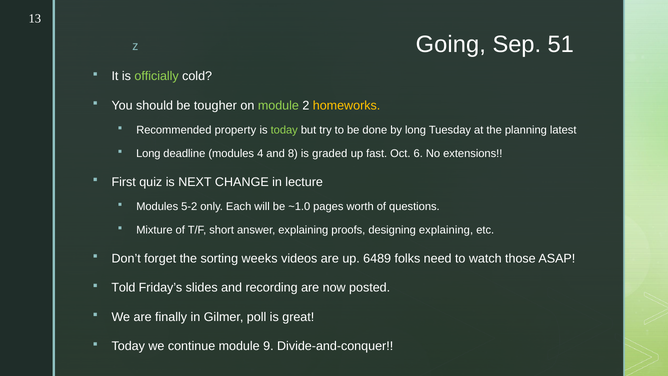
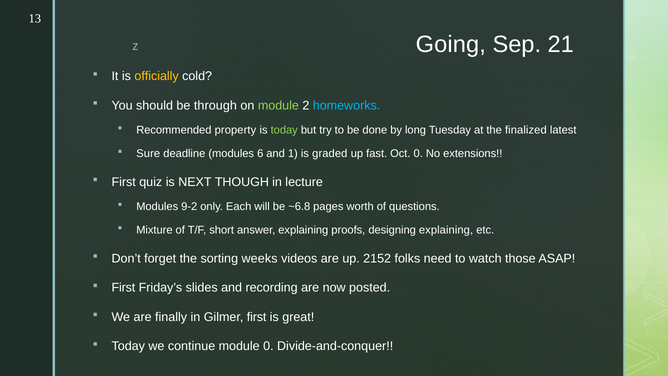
51: 51 -> 21 (561, 44)
officially colour: light green -> yellow (157, 76)
tougher: tougher -> through (215, 105)
homeworks colour: yellow -> light blue (347, 105)
planning: planning -> finalized (526, 130)
Long: Long -> Sure (148, 153)
4: 4 -> 6 (260, 153)
8: 8 -> 1 (293, 153)
Oct 6: 6 -> 0 (418, 153)
CHANGE: CHANGE -> THOUGH (242, 182)
5-2: 5-2 -> 9-2 (189, 206)
~1.0: ~1.0 -> ~6.8 (299, 206)
6489: 6489 -> 2152 (377, 258)
Told: Told -> First (123, 288)
Gilmer poll: poll -> first (257, 317)
module 9: 9 -> 0 (268, 346)
